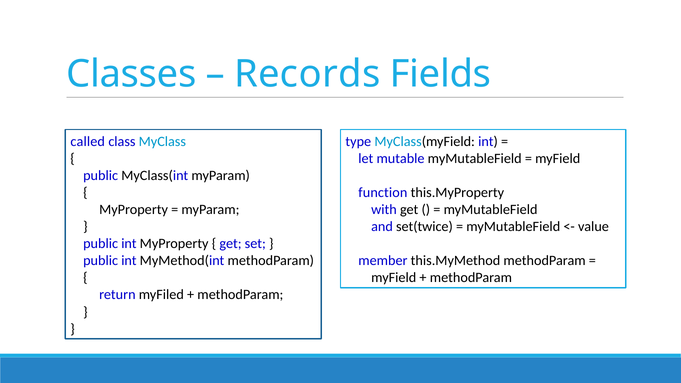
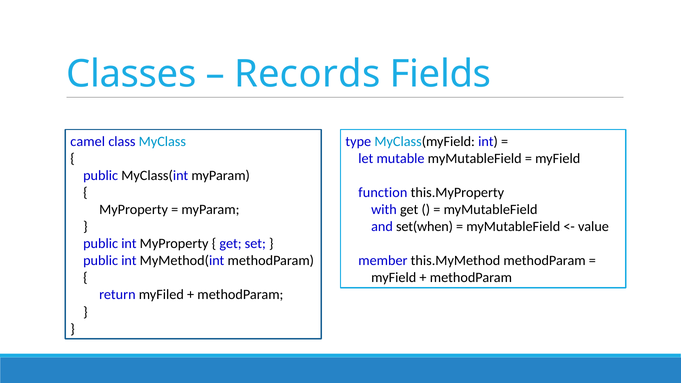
called: called -> camel (88, 142)
set(twice: set(twice -> set(when (424, 227)
